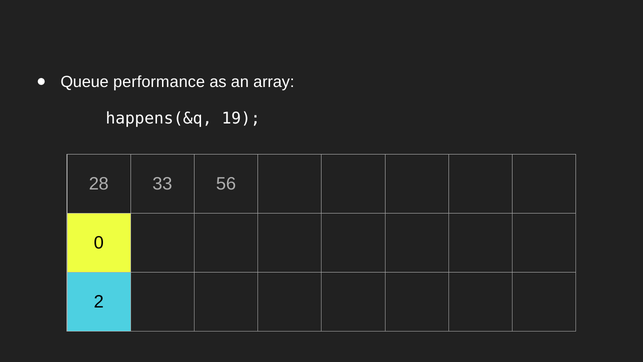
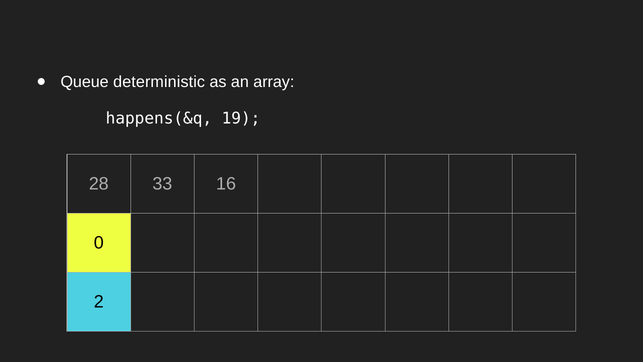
performance: performance -> deterministic (159, 82)
56: 56 -> 16 (226, 184)
